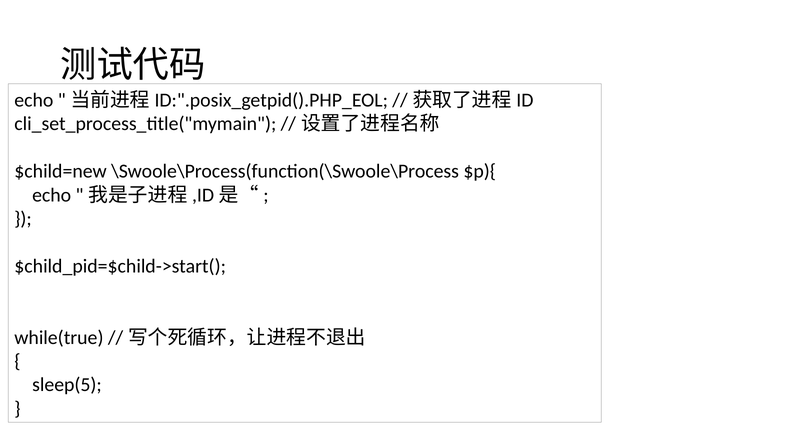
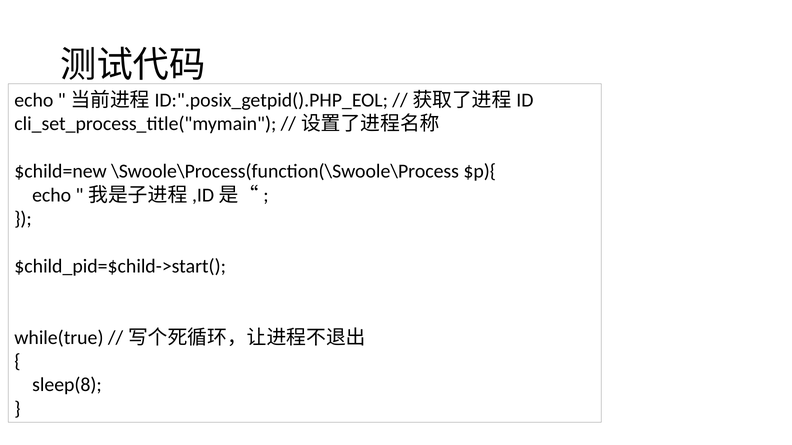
sleep(5: sleep(5 -> sleep(8 (67, 385)
